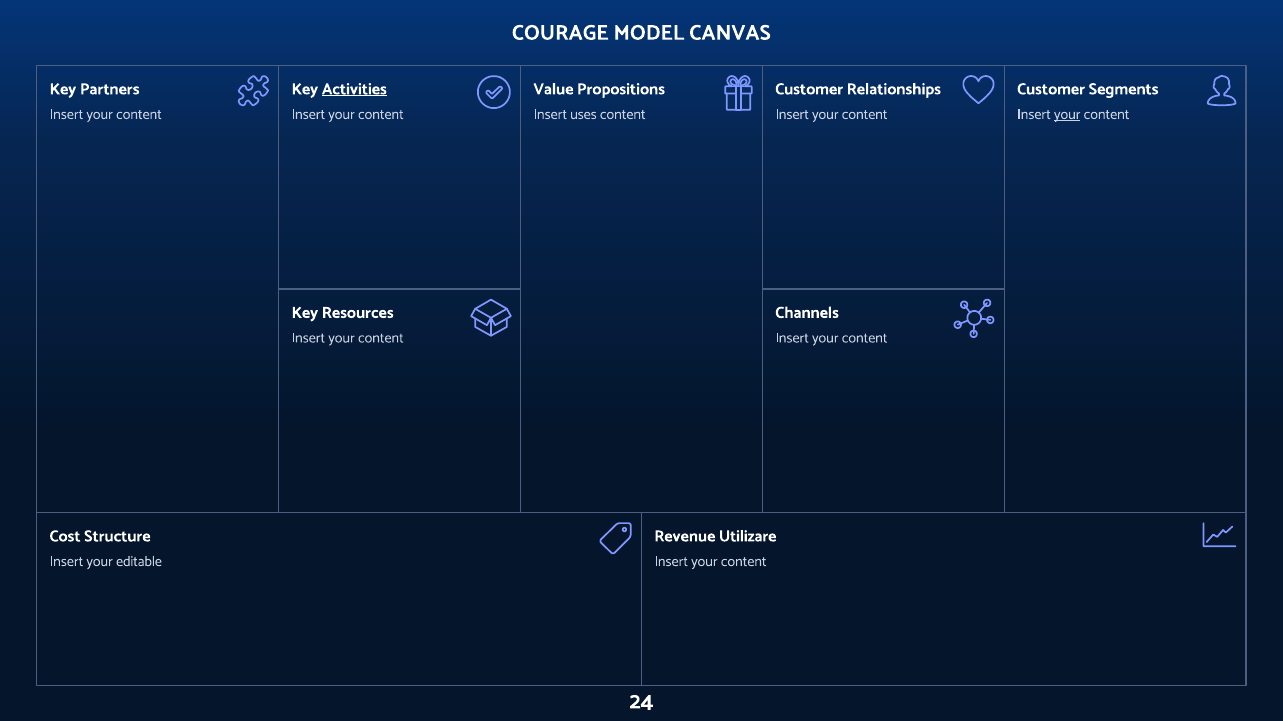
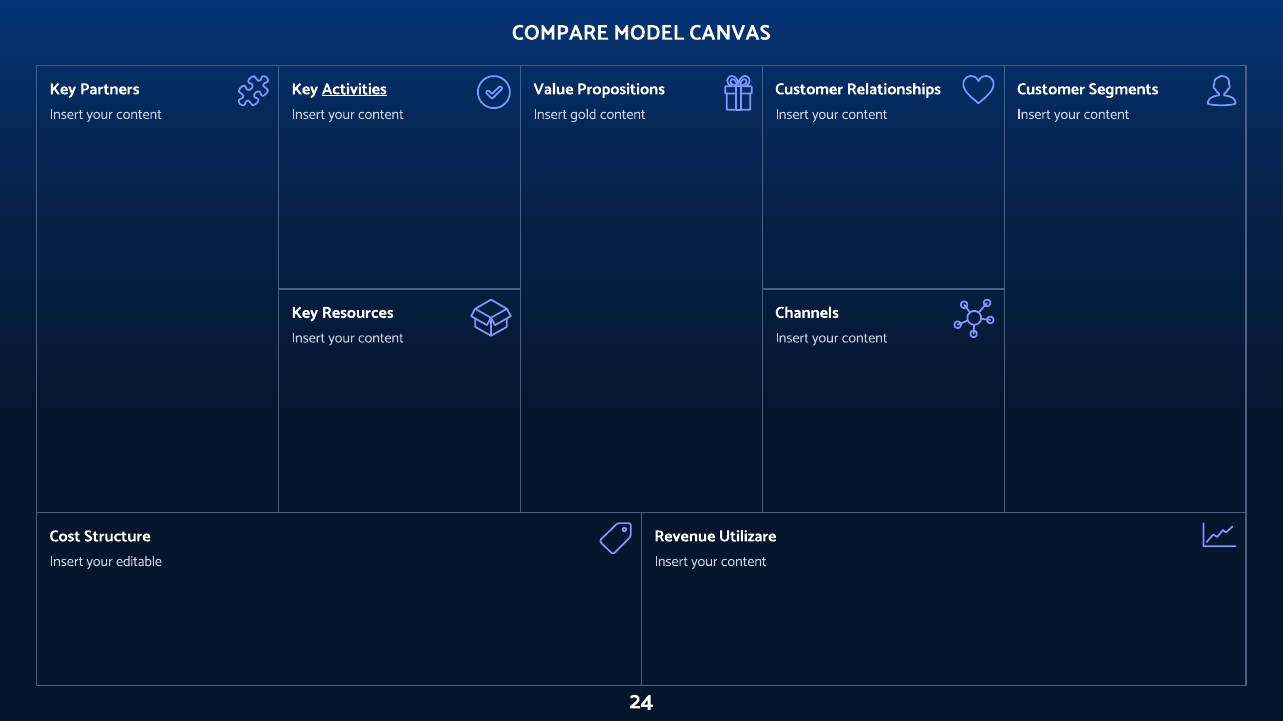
COURAGE: COURAGE -> COMPARE (560, 33)
uses: uses -> gold (583, 114)
your underline: present -> none (1067, 114)
